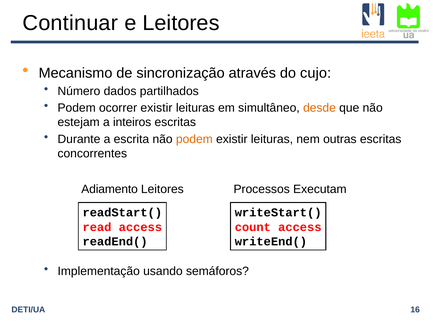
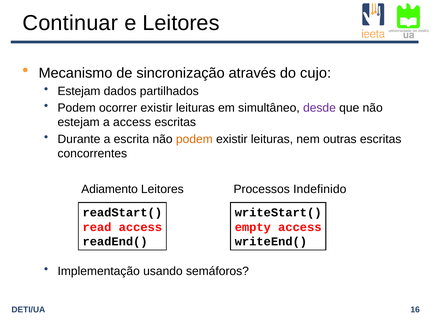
Número: Número -> Estejam (79, 91)
desde colour: orange -> purple (319, 108)
a inteiros: inteiros -> access (132, 123)
Executam: Executam -> Indefinido (320, 190)
count: count -> empty (253, 228)
